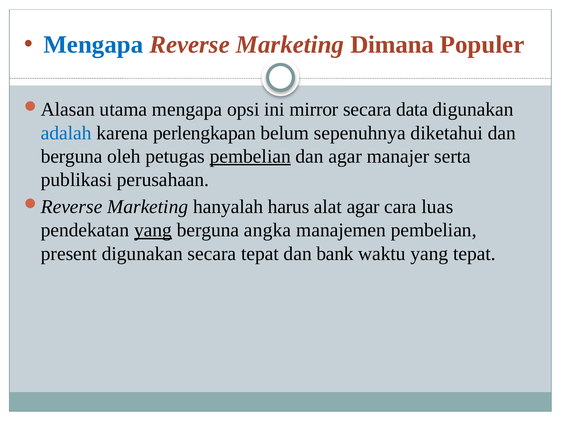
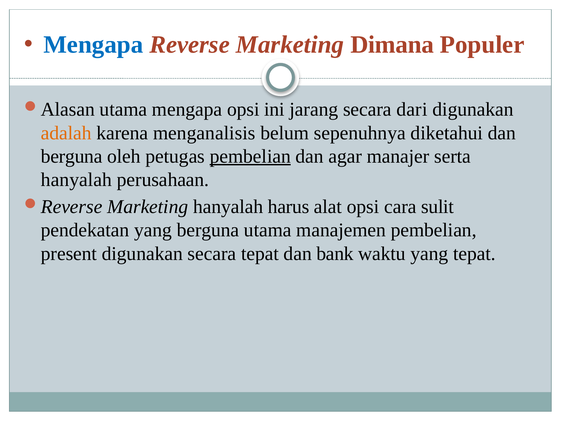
mirror: mirror -> jarang (314, 109)
data: data -> dari (412, 109)
adalah colour: blue -> orange (66, 133)
perlengkapan: perlengkapan -> menganalisis (204, 133)
publikasi: publikasi -> hanyalah (76, 180)
alat agar: agar -> opsi (363, 207)
luas: luas -> sulit (438, 207)
yang underline: present -> none (153, 230)
berguna angka: angka -> utama (268, 230)
